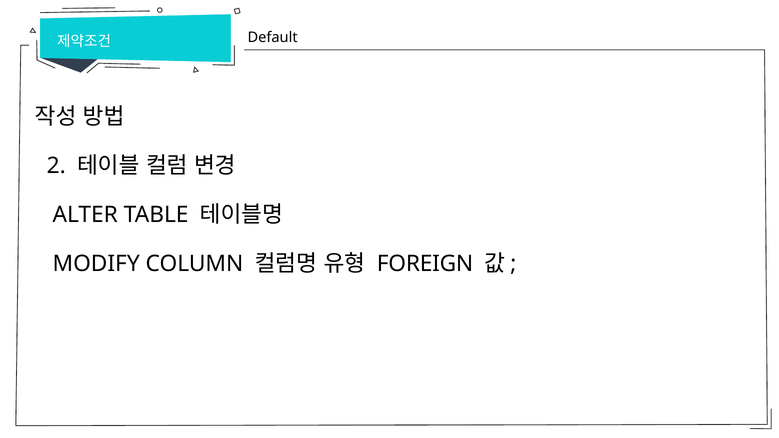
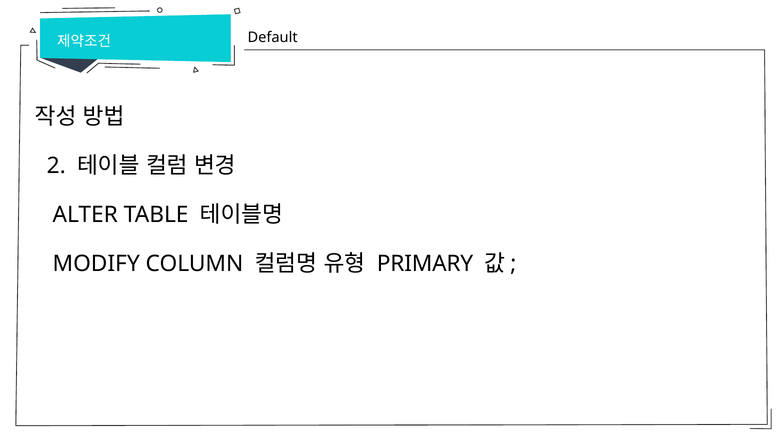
FOREIGN: FOREIGN -> PRIMARY (425, 264)
